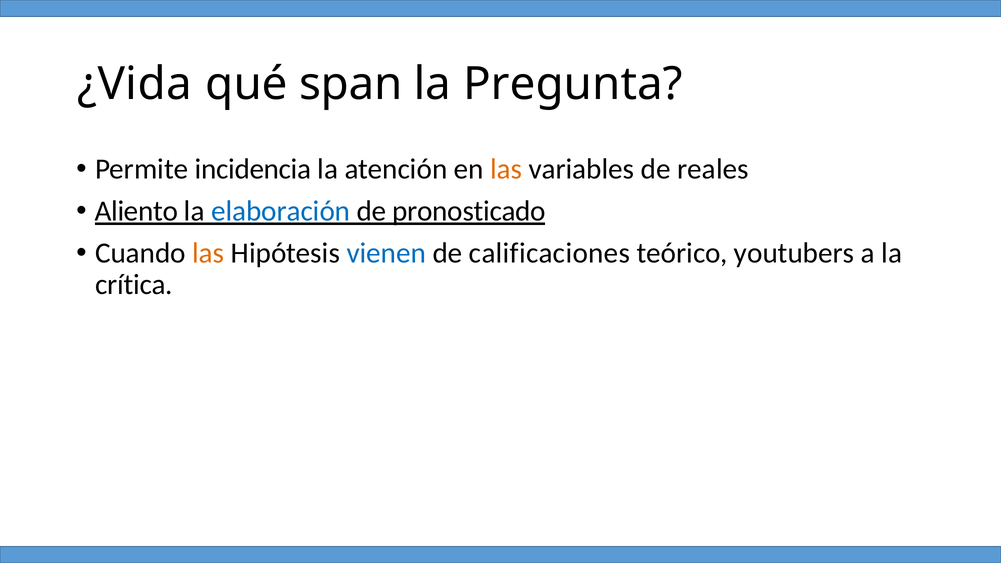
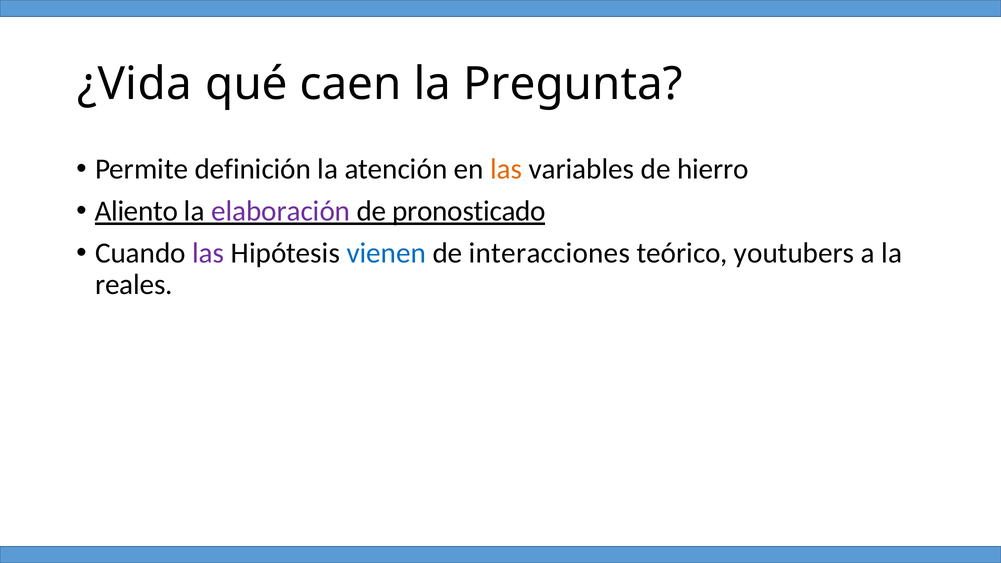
span: span -> caen (351, 84)
incidencia: incidencia -> definición (253, 169)
reales: reales -> hierro (713, 169)
elaboración colour: blue -> purple (281, 211)
las colour: orange -> purple (208, 253)
calificaciones: calificaciones -> interacciones (550, 253)
crítica: crítica -> reales (134, 285)
